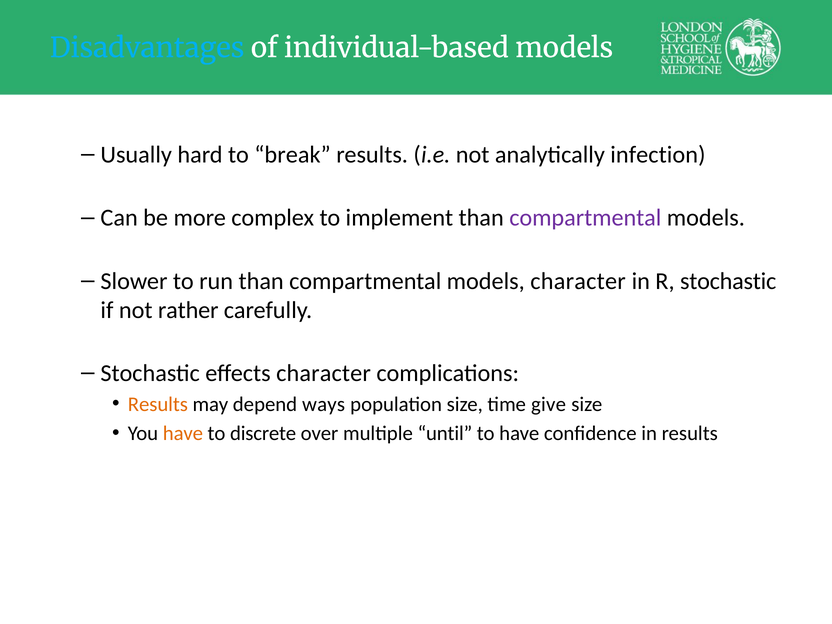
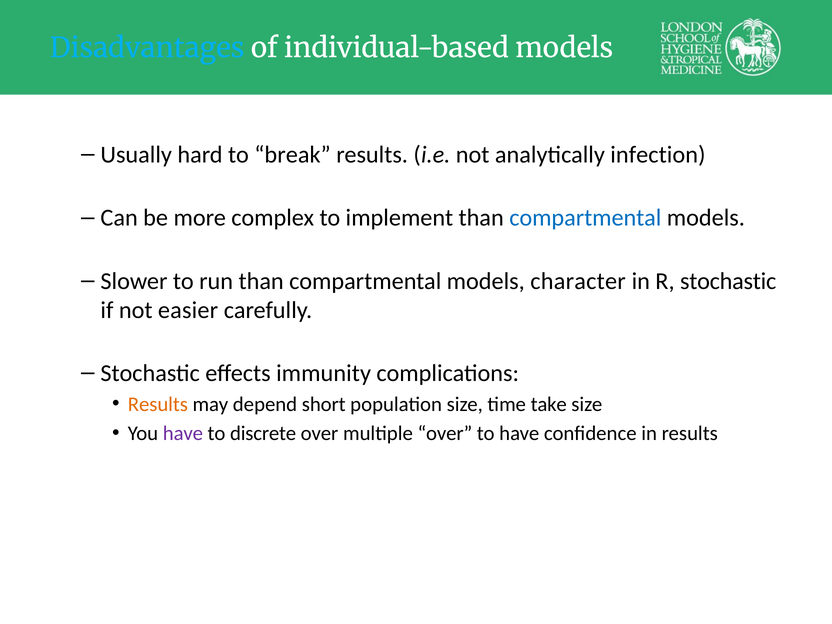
compartmental colour: purple -> blue (585, 218)
rather: rather -> easier (188, 310)
effects character: character -> immunity (324, 373)
ways: ways -> short (324, 404)
give: give -> take (549, 404)
have colour: orange -> purple (183, 433)
multiple until: until -> over (445, 433)
